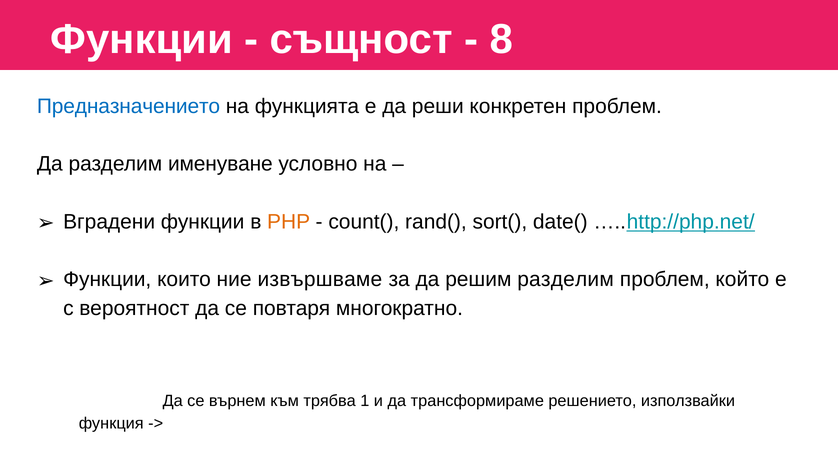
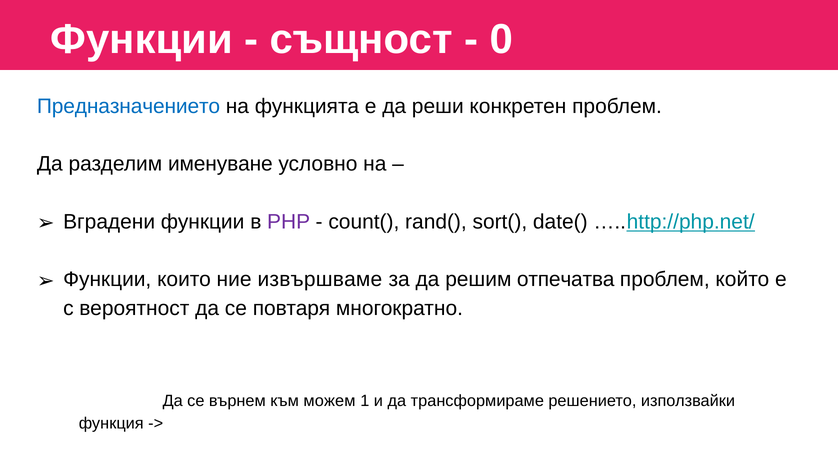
8: 8 -> 0 (501, 39)
PHP colour: orange -> purple (289, 222)
решим разделим: разделим -> отпечатва (566, 280)
трябва: трябва -> можем (330, 401)
